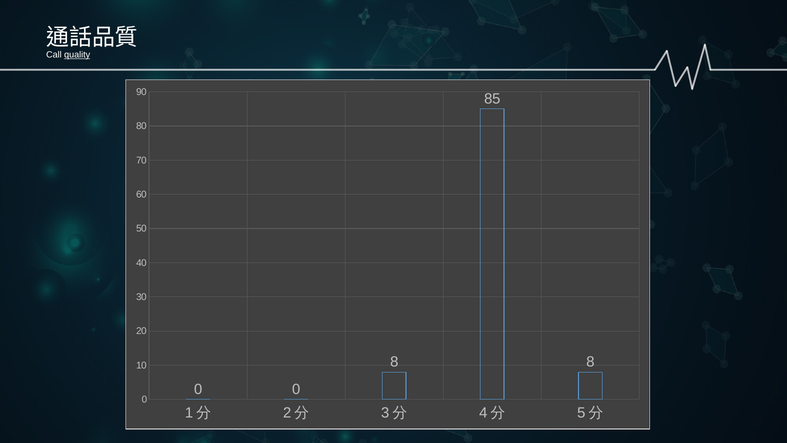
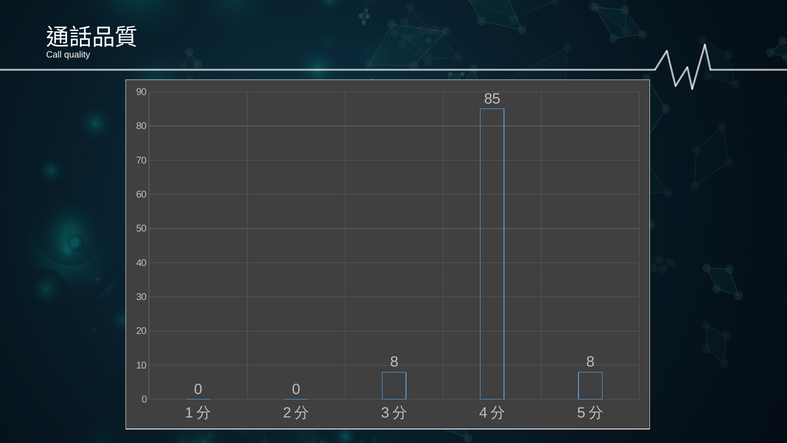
quality underline: present -> none (77, 55)
